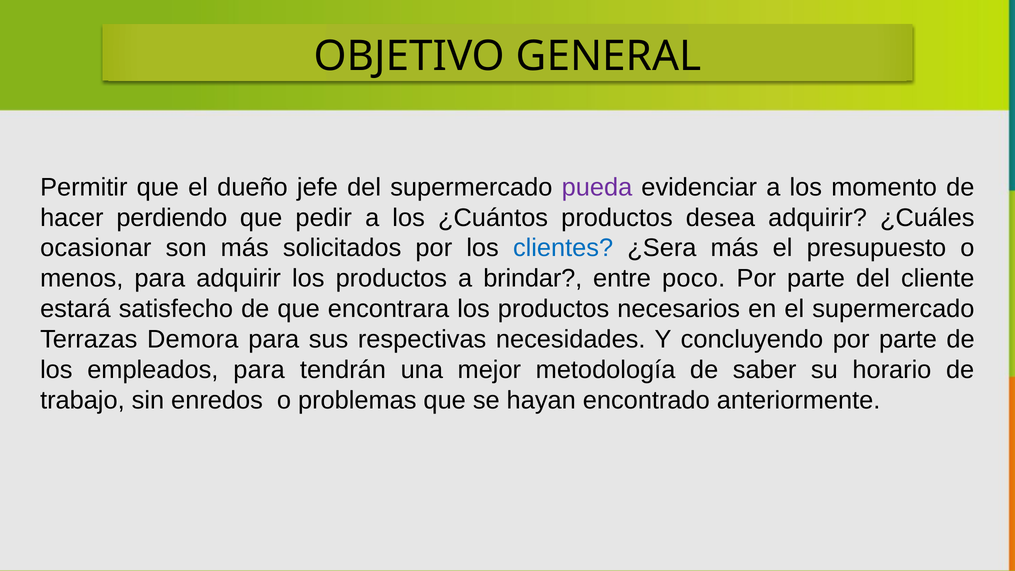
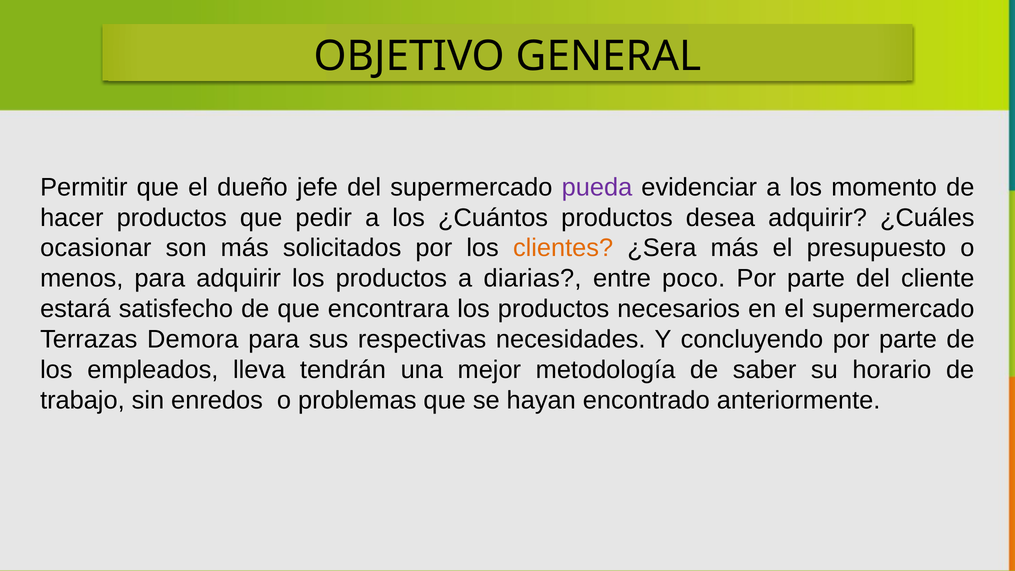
hacer perdiendo: perdiendo -> productos (172, 218)
clientes colour: blue -> orange (563, 248)
brindar: brindar -> diarias (533, 278)
empleados para: para -> lleva (259, 370)
